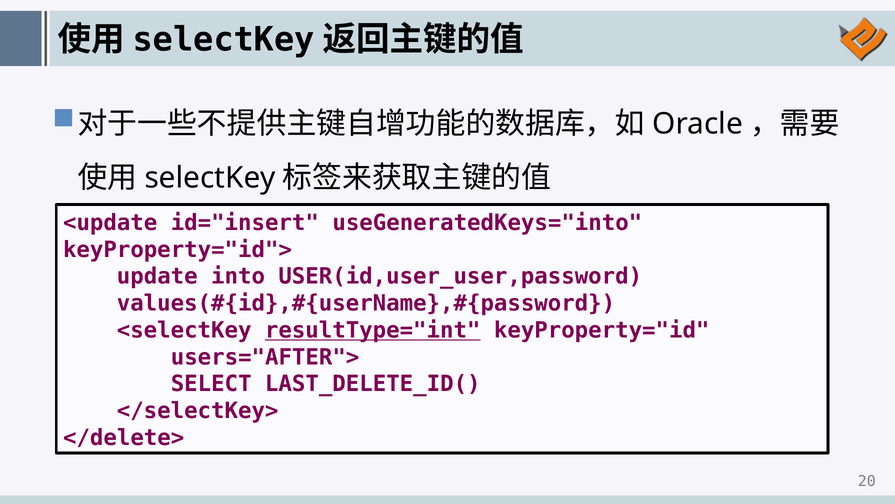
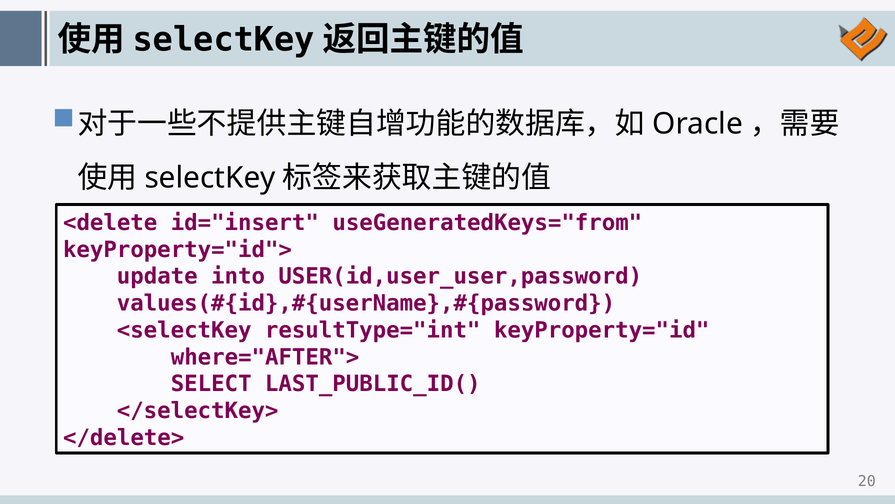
<update: <update -> <delete (110, 223)
useGeneratedKeys="into: useGeneratedKeys="into -> useGeneratedKeys="from (487, 223)
resultType="int underline: present -> none (373, 330)
users="AFTER">: users="AFTER"> -> where="AFTER"> (265, 357)
LAST_DELETE_ID(: LAST_DELETE_ID( -> LAST_PUBLIC_ID( (373, 384)
